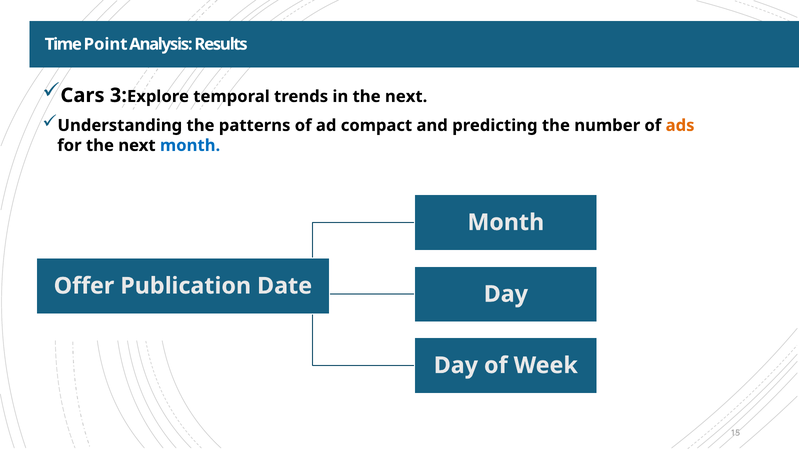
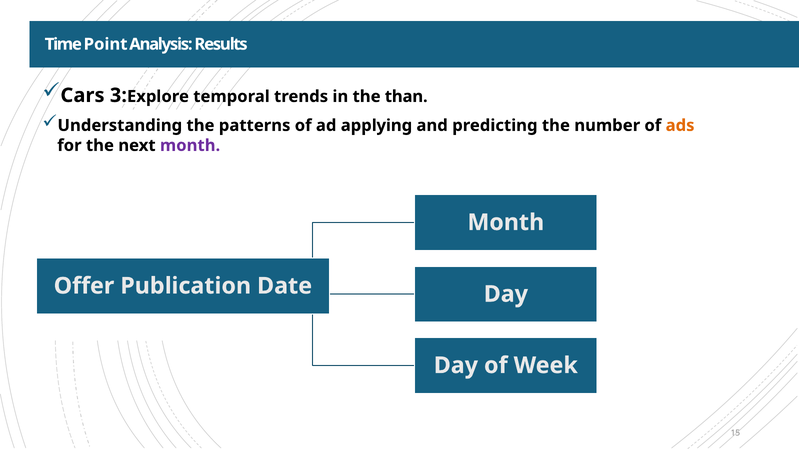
in the next: next -> than (406, 97)
compact: compact -> applying (376, 126)
month colour: blue -> purple (190, 146)
